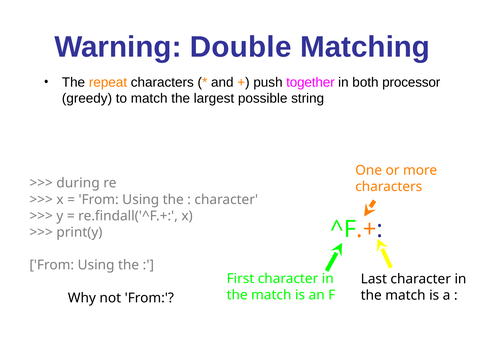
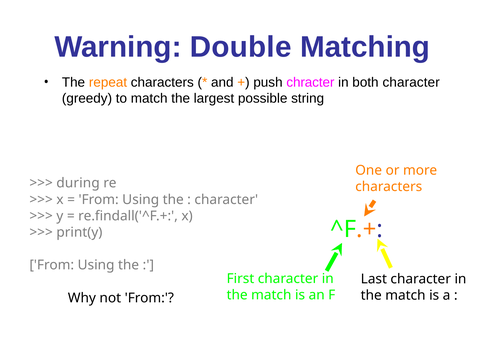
together: together -> chracter (310, 82)
both processor: processor -> character (411, 82)
